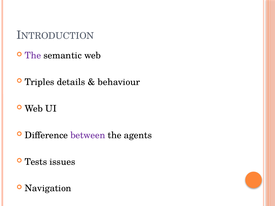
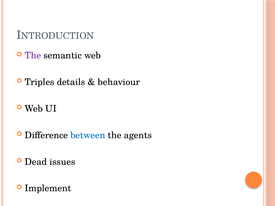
between colour: purple -> blue (88, 135)
Tests: Tests -> Dead (36, 162)
Navigation: Navigation -> Implement (48, 189)
